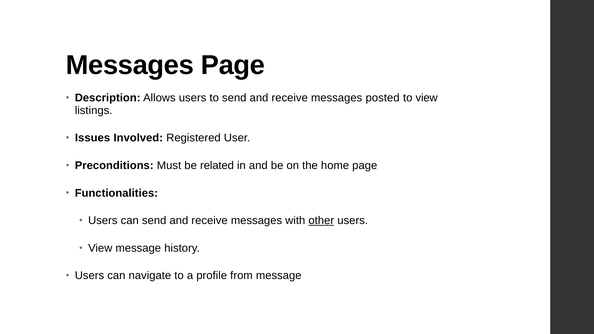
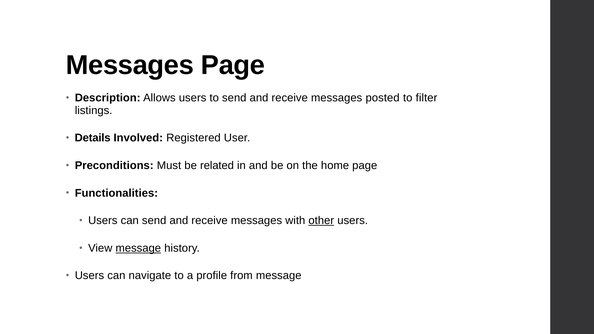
to view: view -> filter (427, 98)
Issues: Issues -> Details (93, 138)
message underline: none -> present (138, 248)
